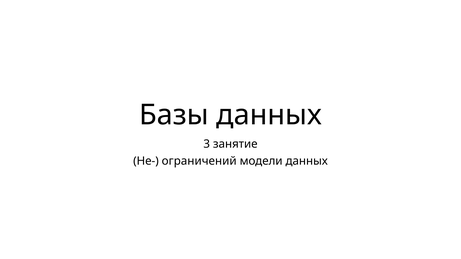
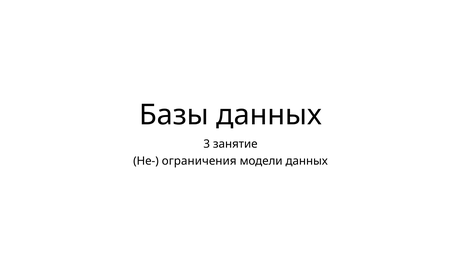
ограничений: ограничений -> ограничения (199, 161)
